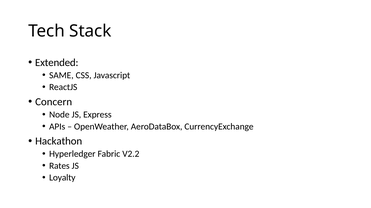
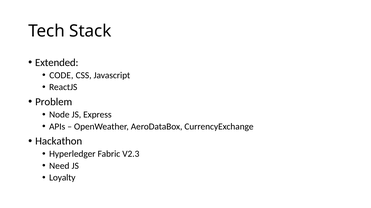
SAME: SAME -> CODE (61, 76)
Concern: Concern -> Problem (54, 102)
V2.2: V2.2 -> V2.3 (131, 154)
Rates: Rates -> Need (59, 166)
